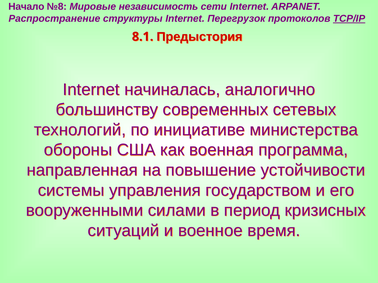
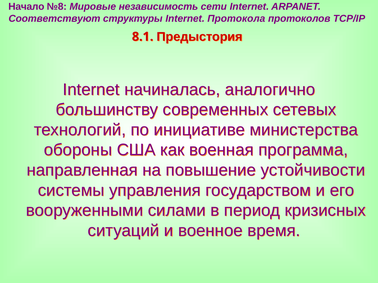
Распространение: Распространение -> Соответствуют (54, 19)
Перегрузок: Перегрузок -> Протокола (236, 19)
TCP/IP underline: present -> none (349, 19)
